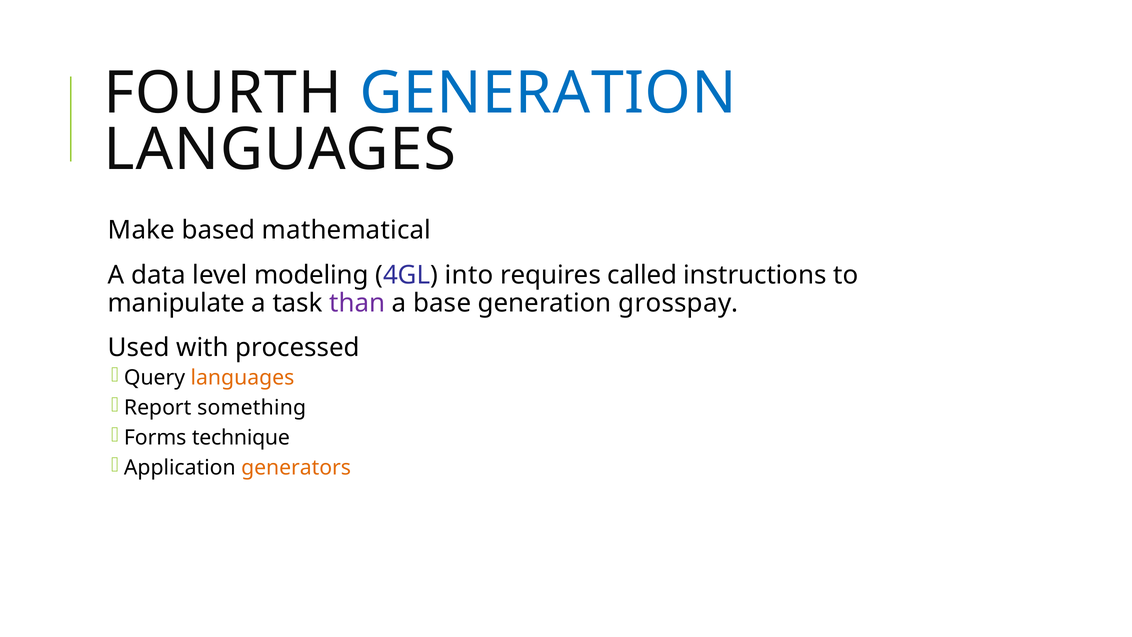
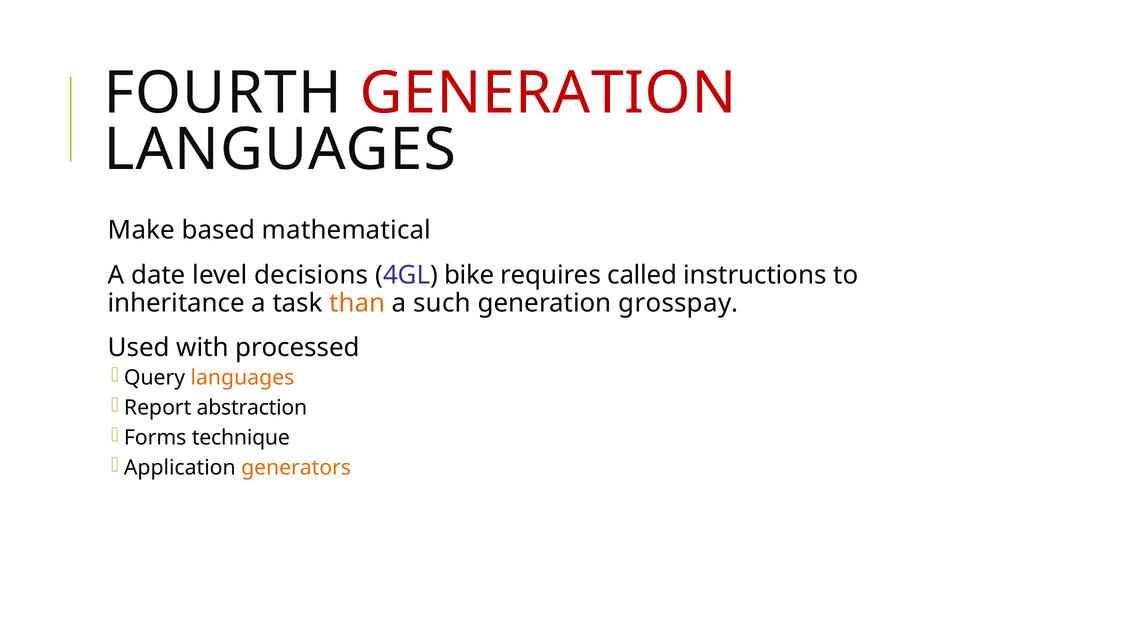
GENERATION colour: blue -> red (548, 93)
data: data -> date (158, 275)
modeling: modeling -> decisions (311, 275)
into: into -> bike (469, 275)
manipulate: manipulate -> inheritance (176, 303)
than colour: purple -> orange (357, 303)
base: base -> such (442, 303)
something: something -> abstraction (252, 408)
